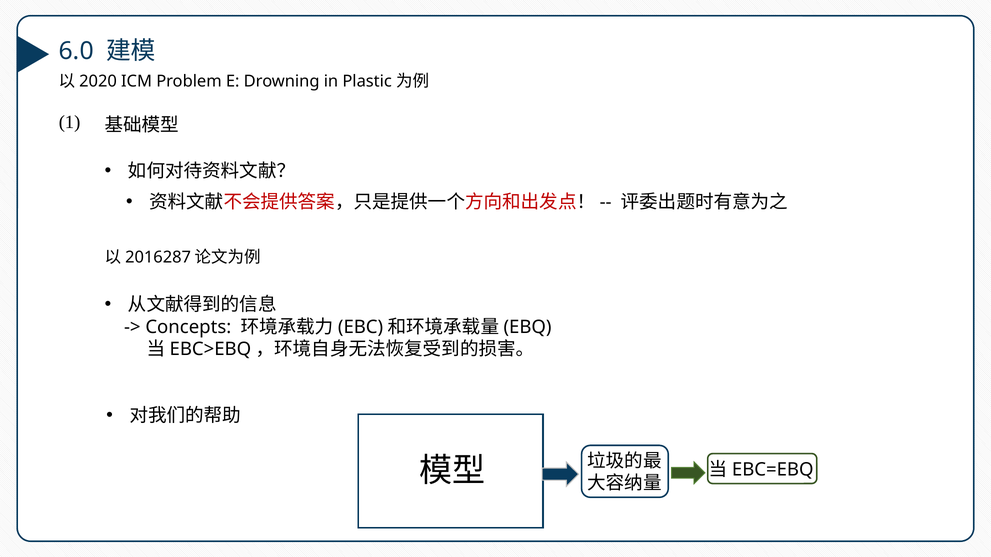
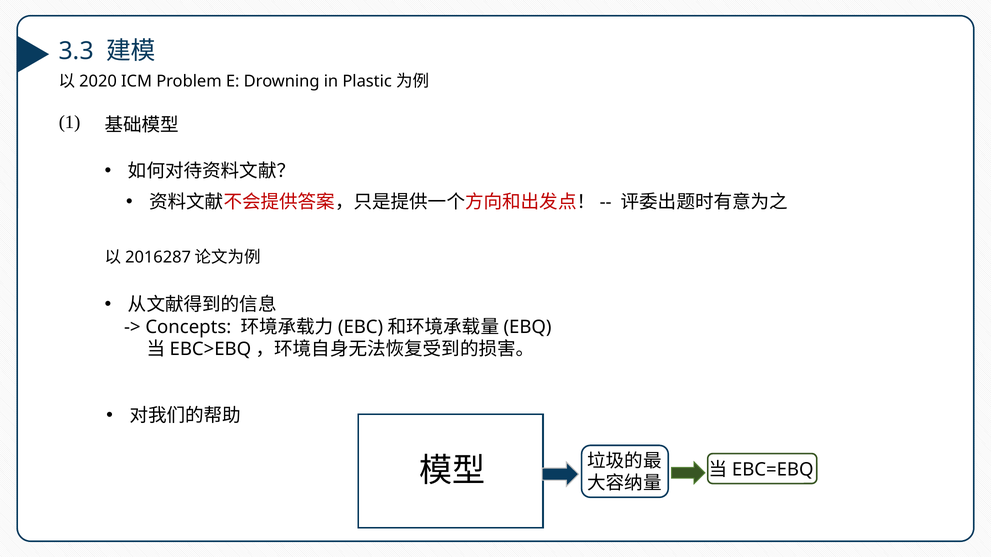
6.0: 6.0 -> 3.3 (76, 51)
